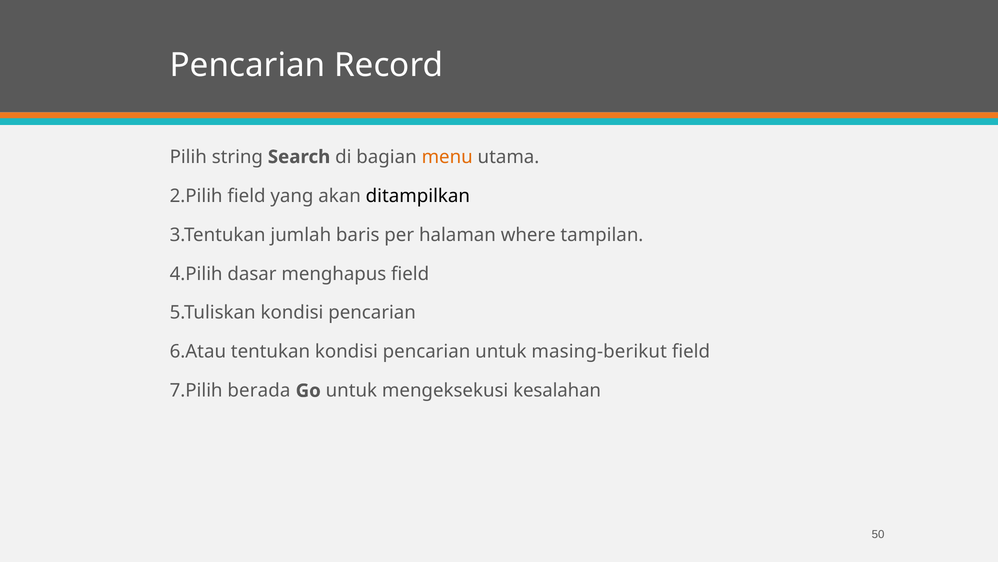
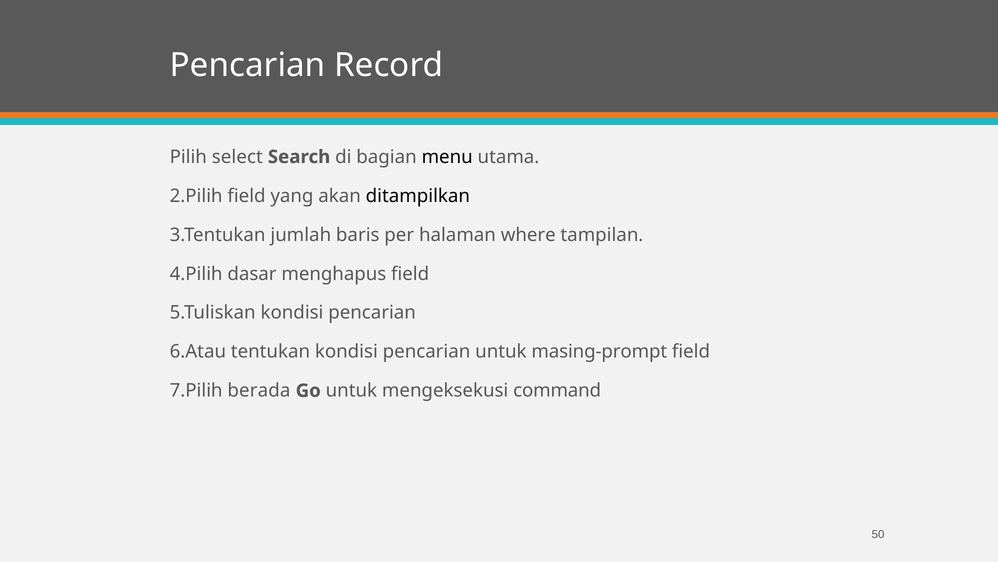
string: string -> select (237, 157)
menu colour: orange -> black (447, 157)
masing-berikut: masing-berikut -> masing-prompt (599, 351)
kesalahan: kesalahan -> command (557, 390)
